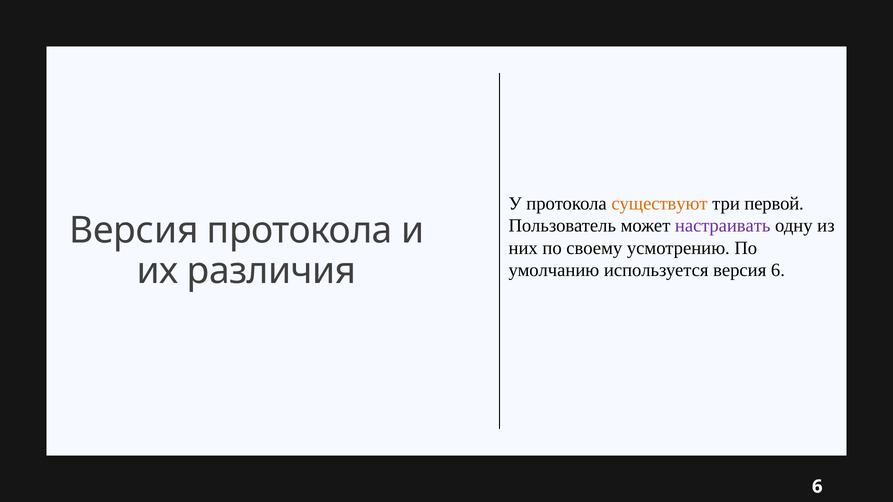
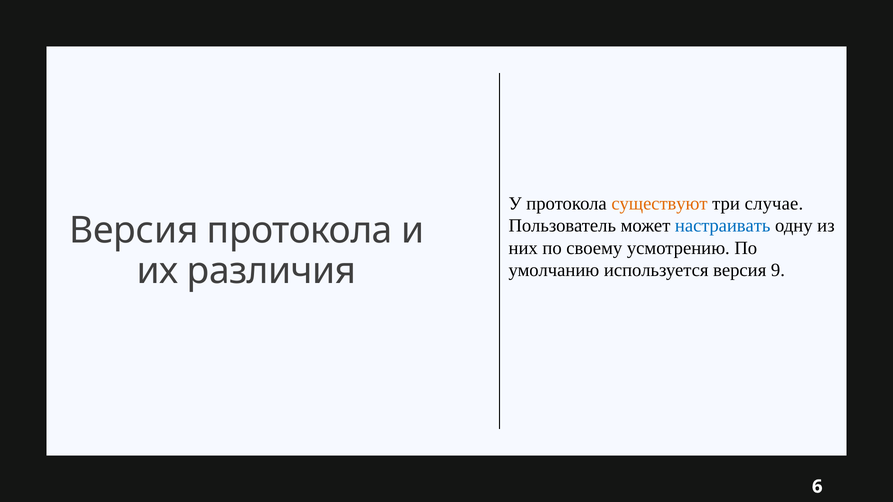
первой: первой -> случае (774, 204)
настраивать colour: purple -> blue (723, 226)
версия 6: 6 -> 9 (778, 271)
